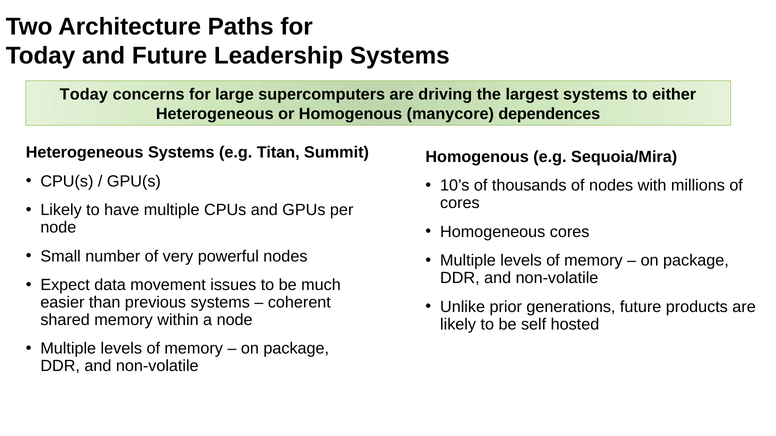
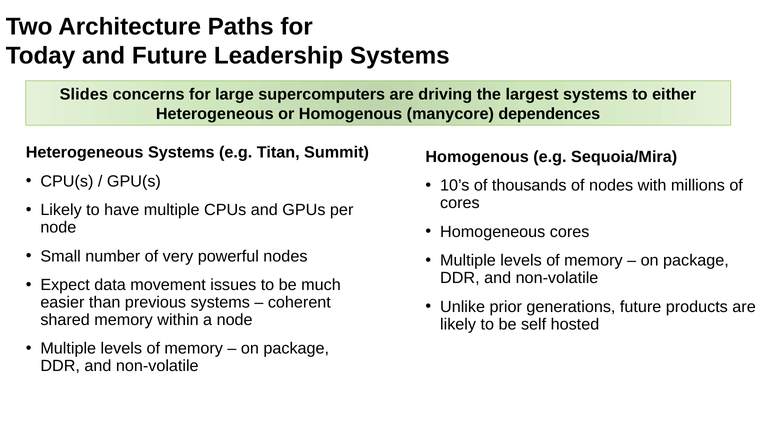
Today: Today -> Slides (84, 95)
